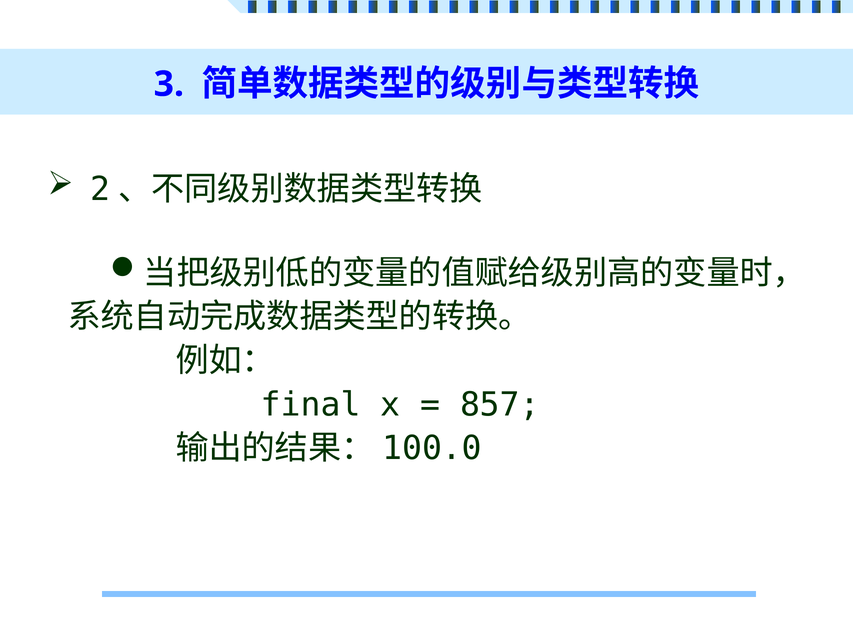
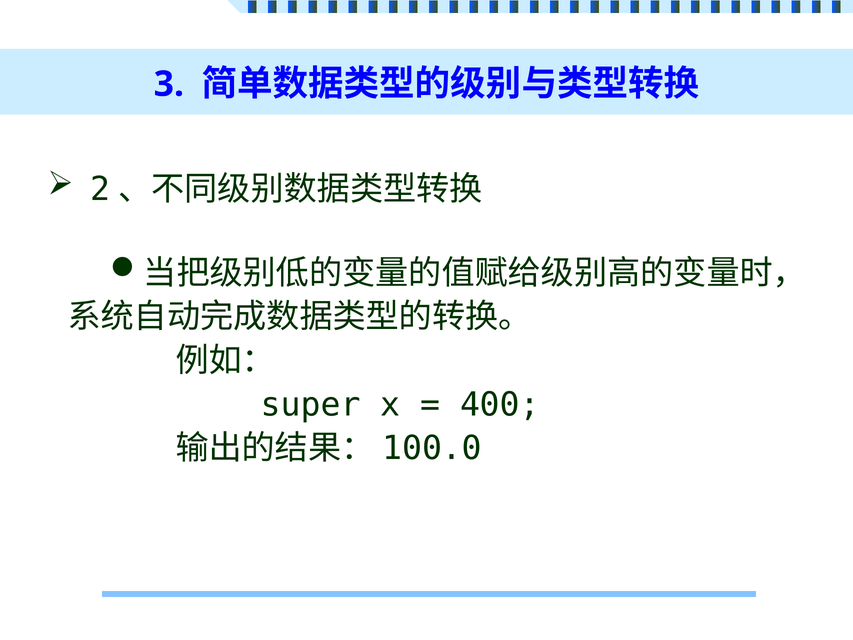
final: final -> super (311, 404)
857: 857 -> 400 (500, 404)
